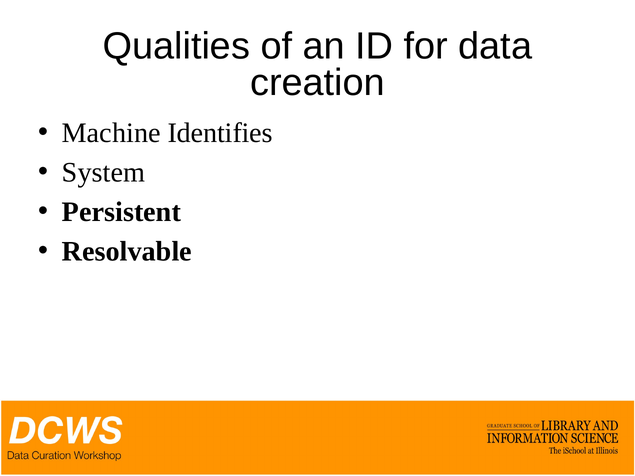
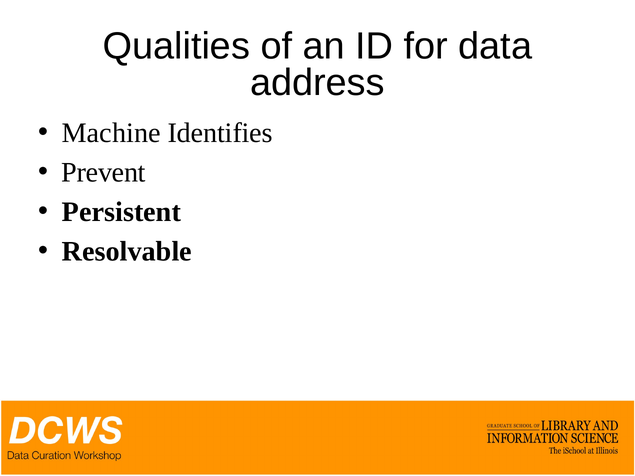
creation: creation -> address (318, 83)
System: System -> Prevent (104, 173)
